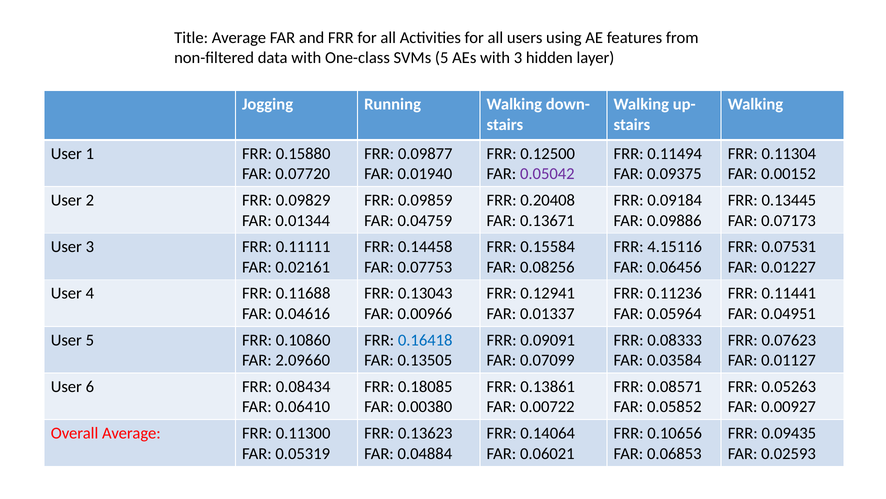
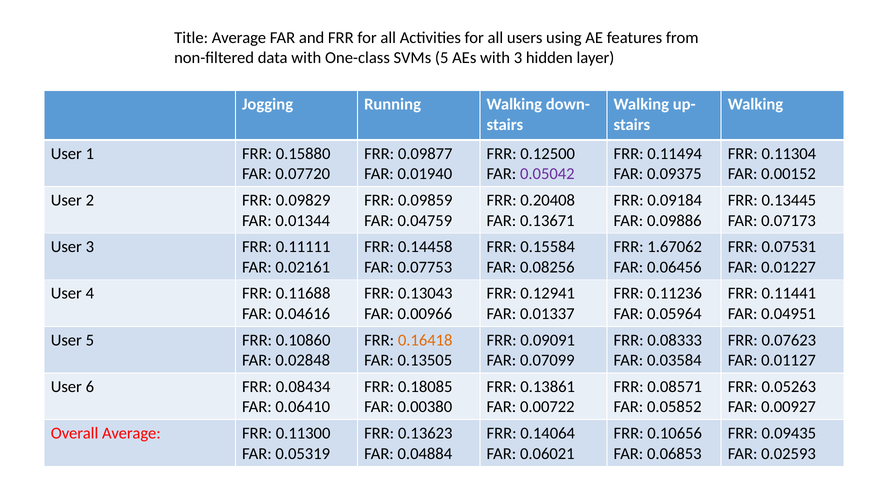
4.15116: 4.15116 -> 1.67062 (675, 247)
0.16418 colour: blue -> orange (425, 340)
2.09660: 2.09660 -> 0.02848 (303, 360)
